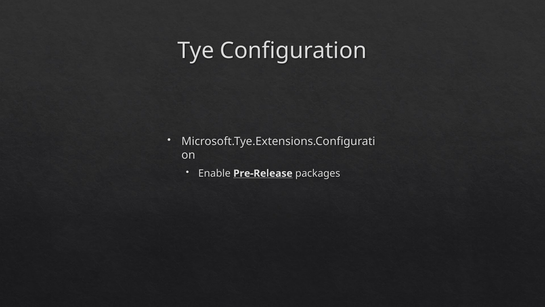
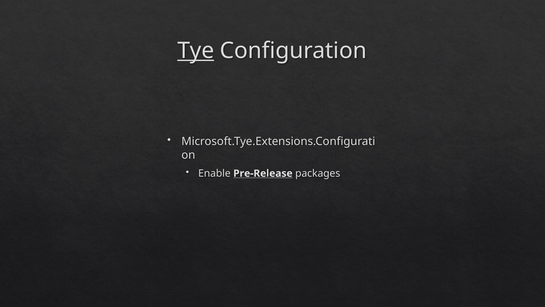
Tye underline: none -> present (196, 51)
